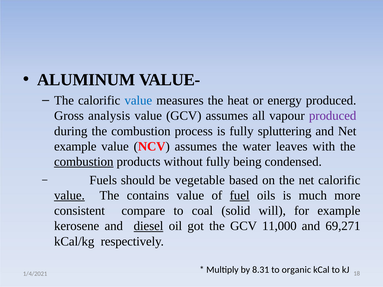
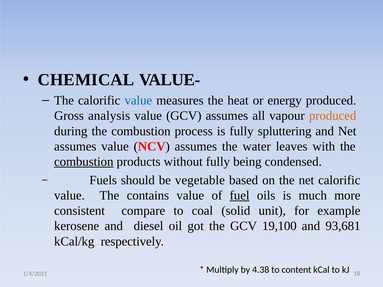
ALUMINUM: ALUMINUM -> CHEMICAL (86, 80)
produced colour: purple -> orange (333, 116)
example: example -> assumes (75, 147)
value underline: present -> none (69, 196)
will: will -> unit (272, 211)
diesel underline: present -> none (148, 226)
11,000: 11,000 -> 19,100 (279, 226)
69,271: 69,271 -> 93,681 (343, 226)
8.31: 8.31 -> 4.38 (261, 270)
organic: organic -> content (296, 270)
